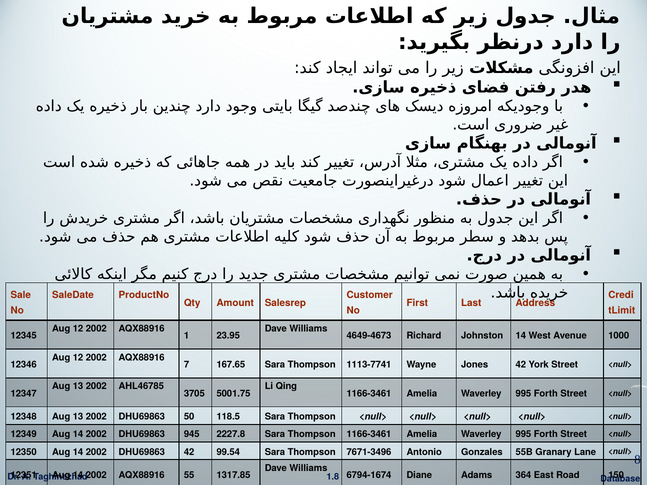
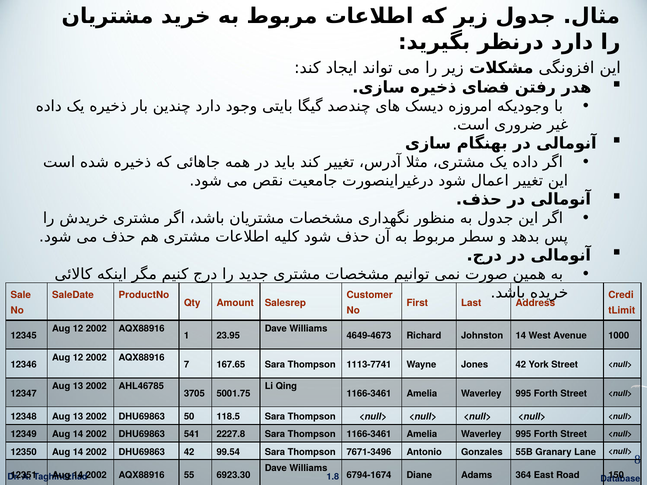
945: 945 -> 541 (192, 435)
1317.85: 1317.85 -> 6923.30 (233, 475)
